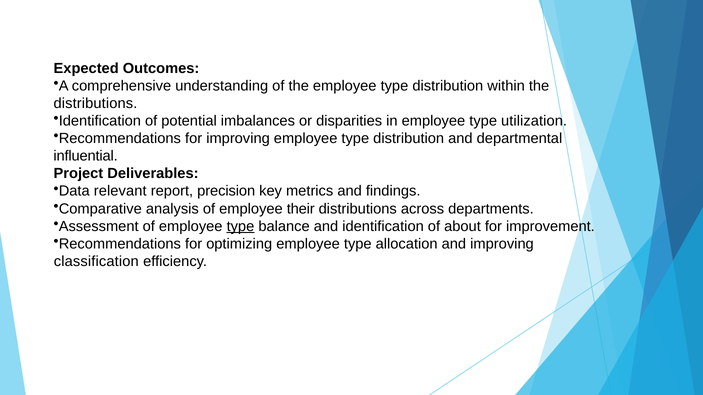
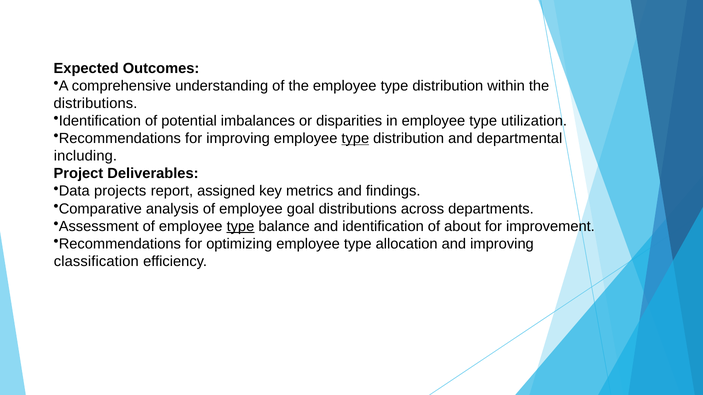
type underline: none -> present (355, 139)
influential: influential -> including (85, 156)
relevant: relevant -> projects (120, 191)
precision: precision -> assigned (226, 191)
their: their -> goal (301, 209)
